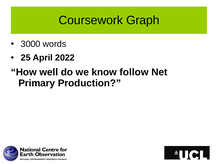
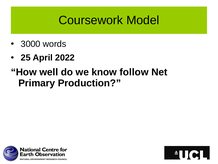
Graph: Graph -> Model (143, 20)
